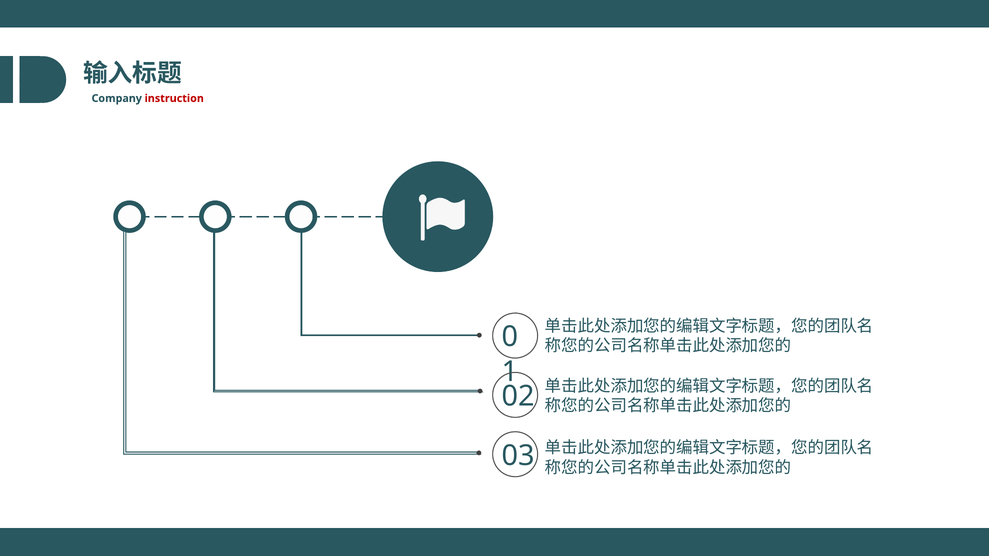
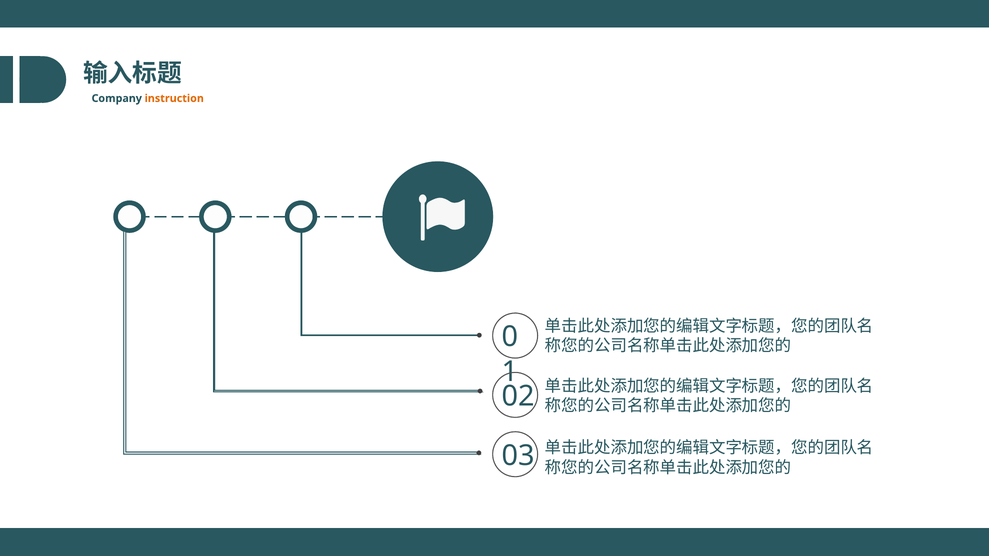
instruction colour: red -> orange (174, 98)
